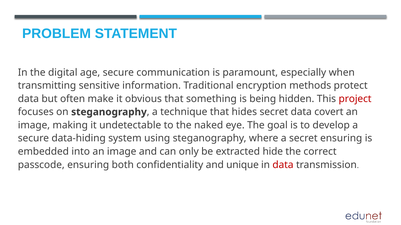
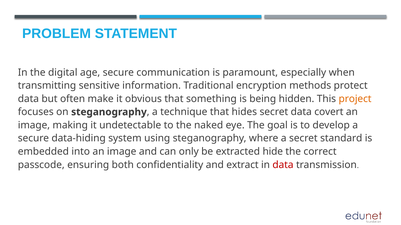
project colour: red -> orange (355, 99)
secret ensuring: ensuring -> standard (341, 139)
unique: unique -> extract (243, 165)
